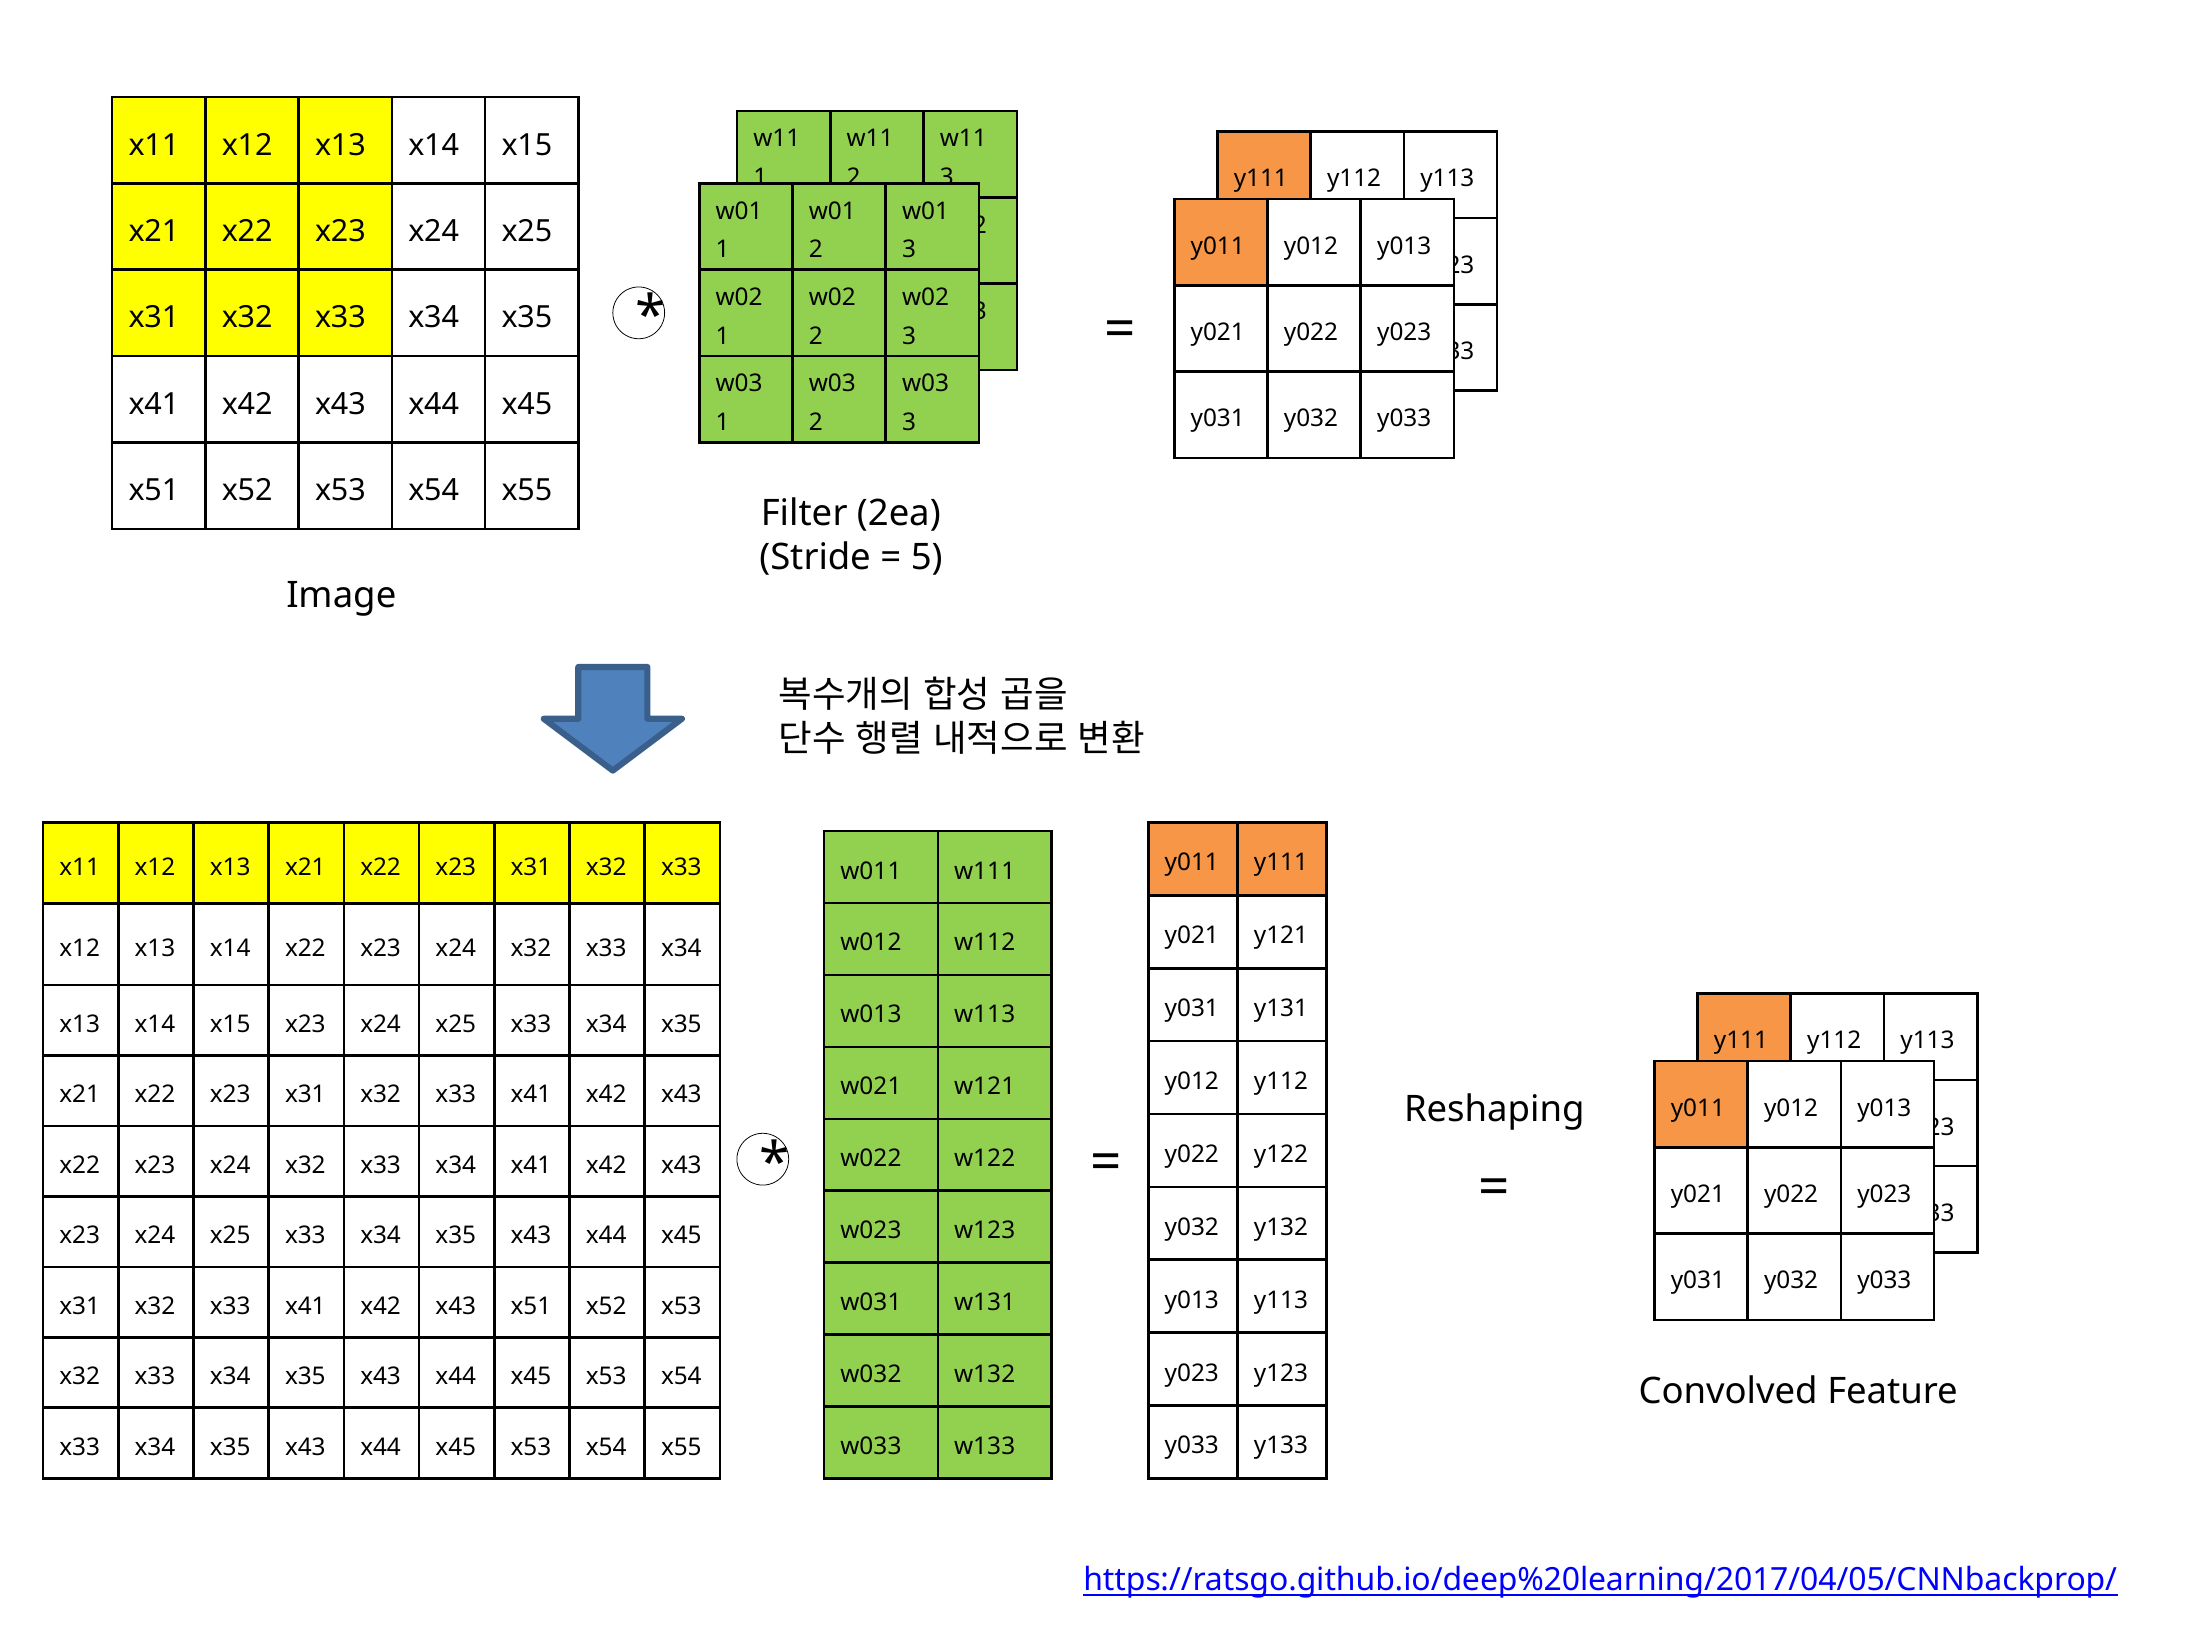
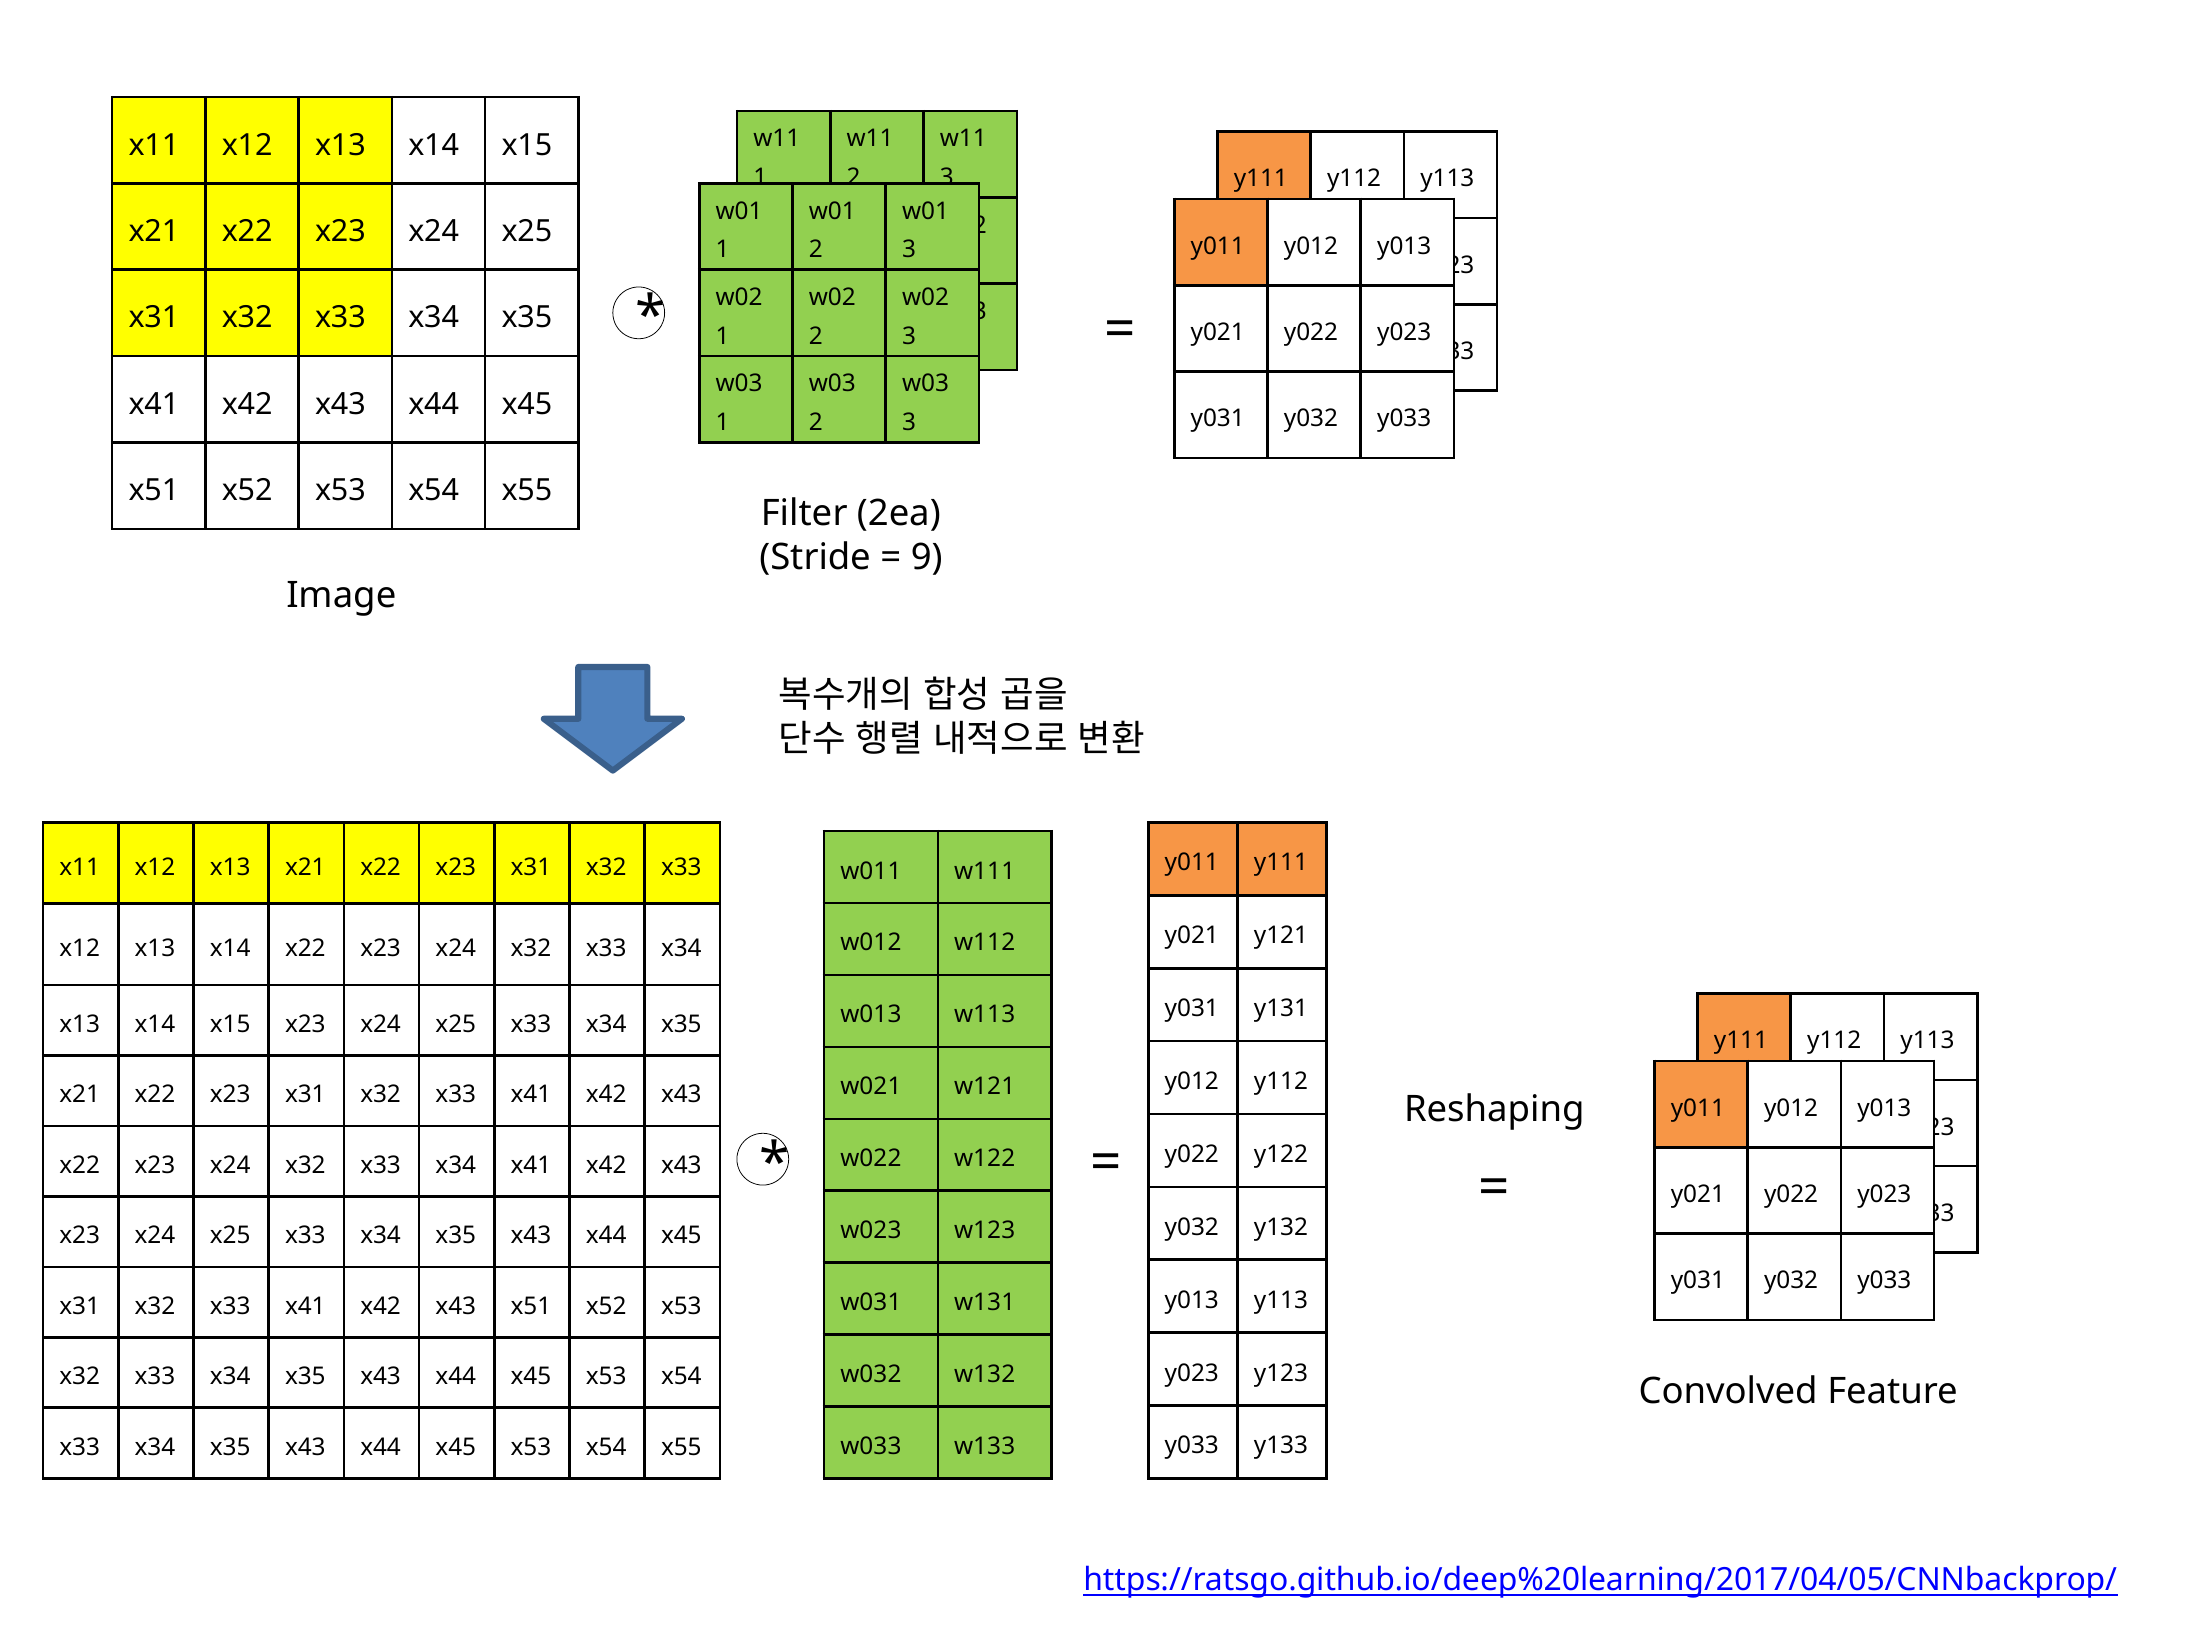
5: 5 -> 9 (927, 557)
